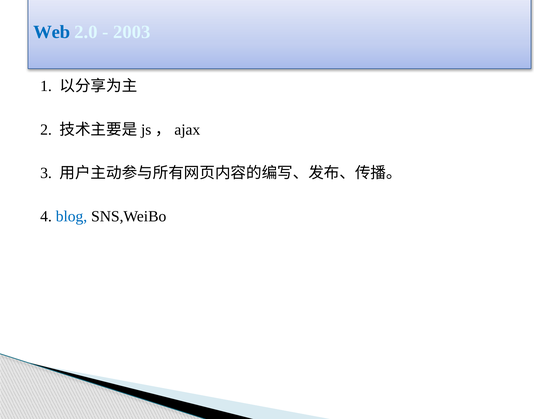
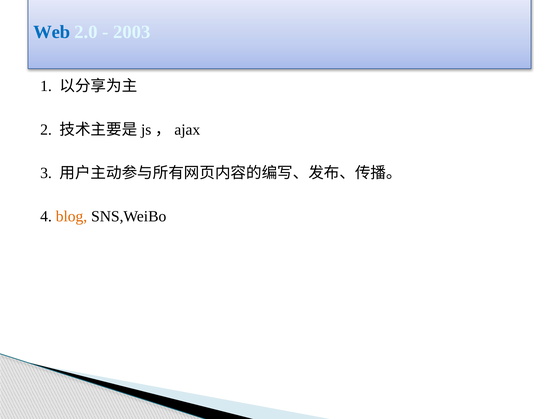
blog colour: blue -> orange (71, 217)
